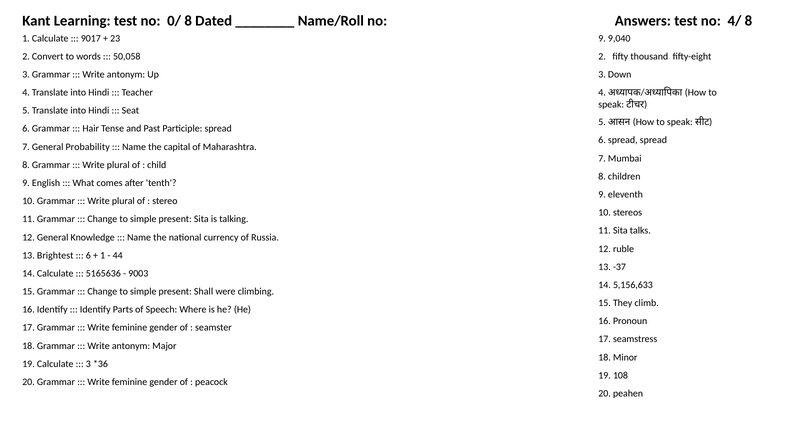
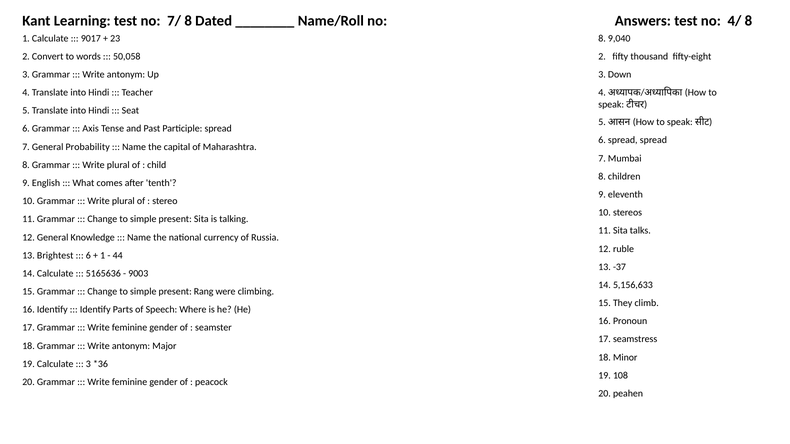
0/: 0/ -> 7/ (174, 21)
23 9: 9 -> 8 (602, 38)
Hair: Hair -> Axis (91, 129)
Shall: Shall -> Rang (204, 292)
